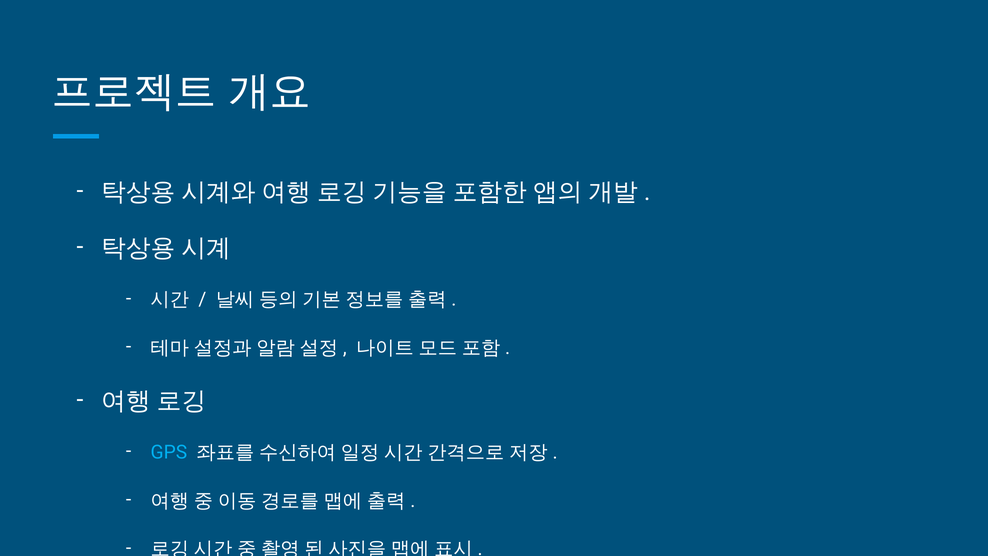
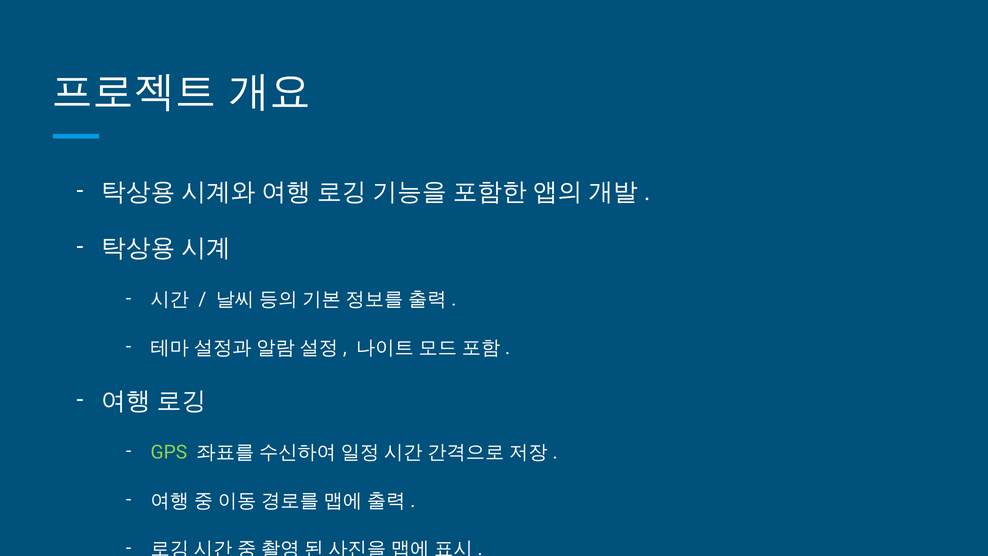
GPS colour: light blue -> light green (169, 452)
